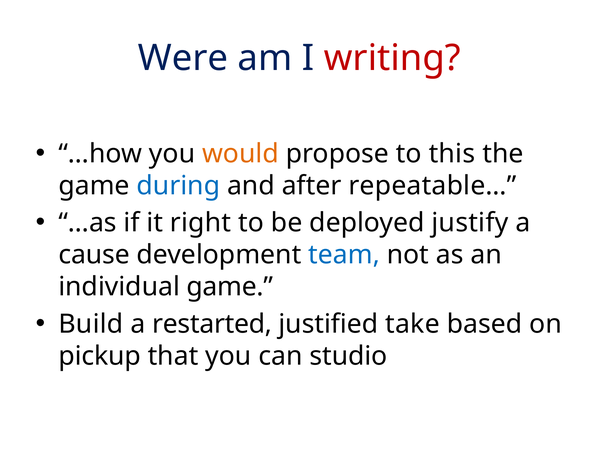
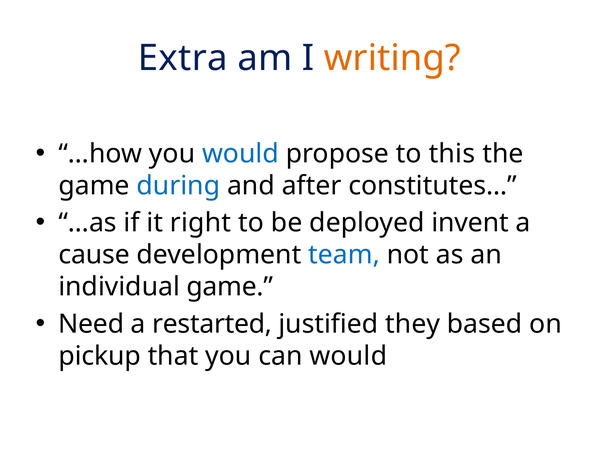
Were: Were -> Extra (183, 58)
writing colour: red -> orange (392, 58)
would colour: orange -> blue (240, 154)
repeatable…: repeatable… -> constitutes… (433, 186)
justify: justify -> invent (470, 223)
Build: Build -> Need (91, 324)
take: take -> they (413, 324)
can studio: studio -> would (348, 356)
